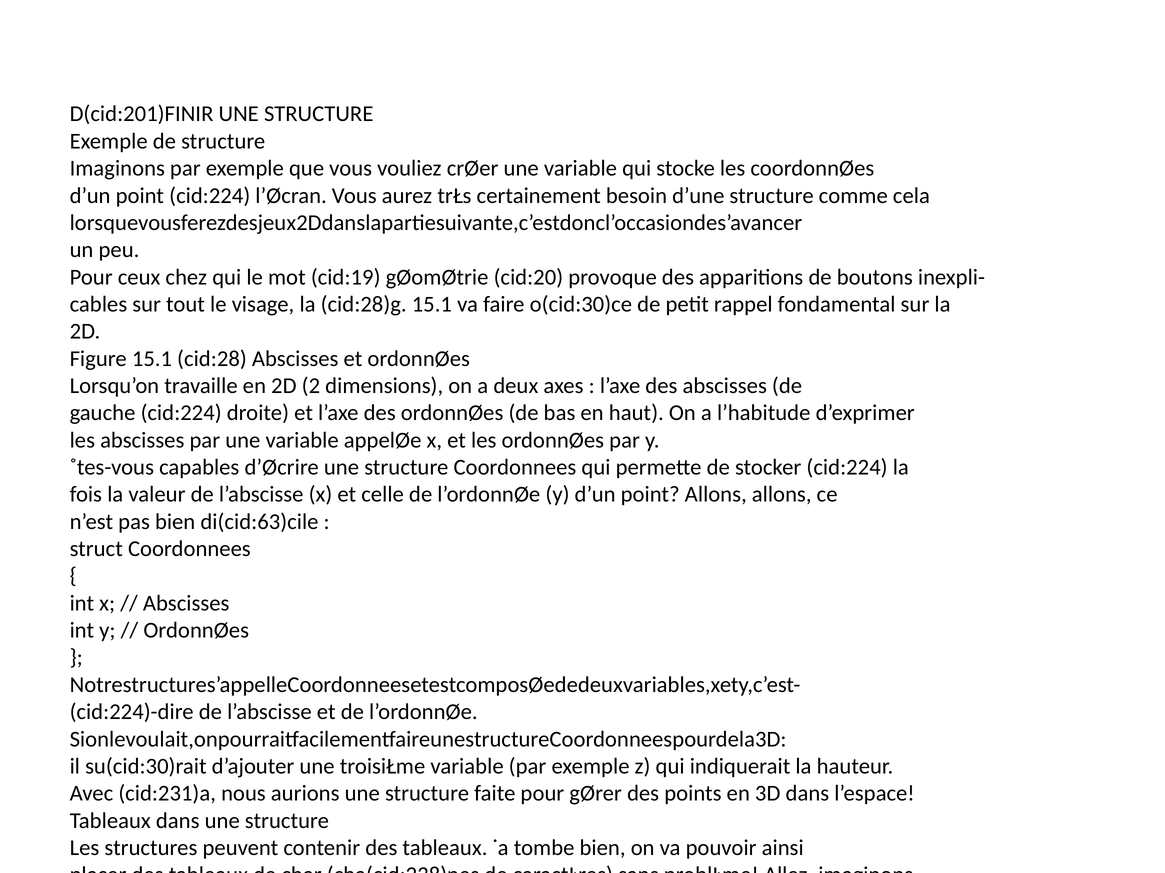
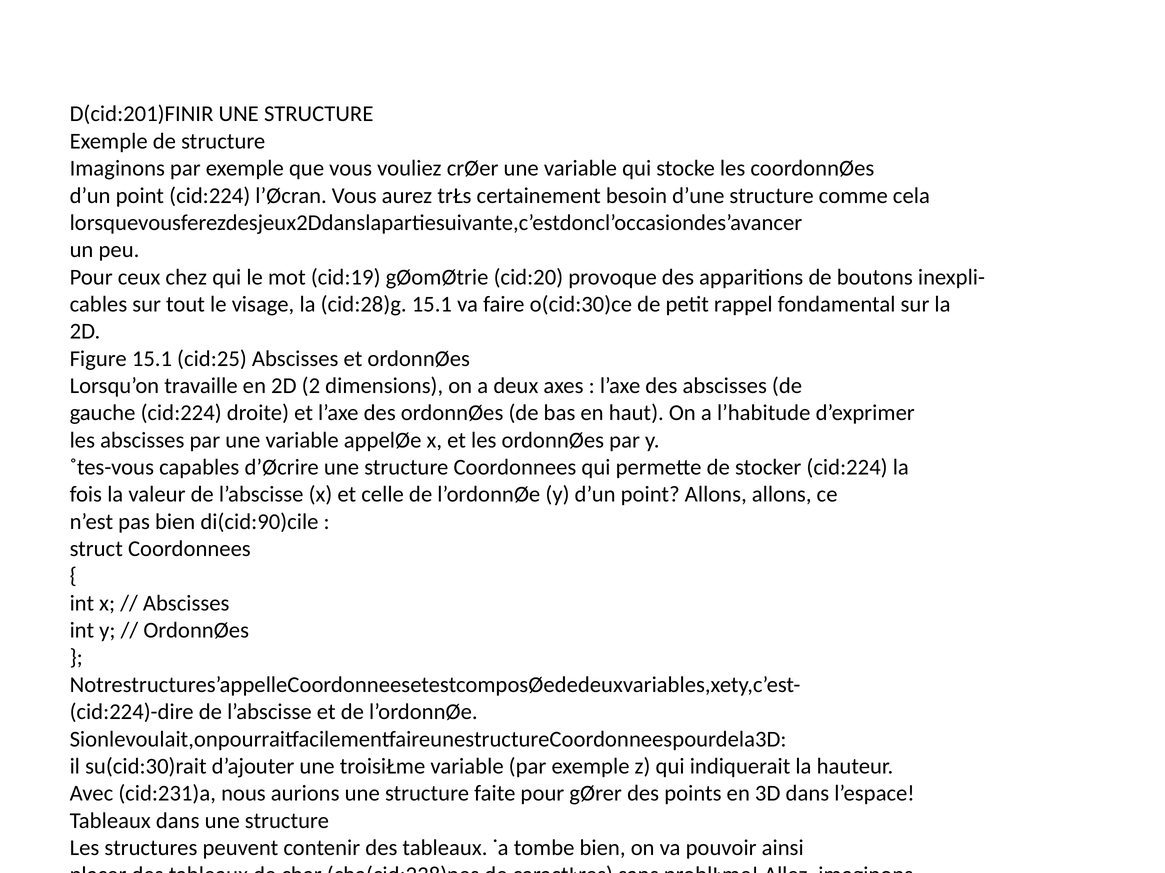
cid:28: cid:28 -> cid:25 (212, 359)
di(cid:63)cile: di(cid:63)cile -> di(cid:90)cile (259, 522)
